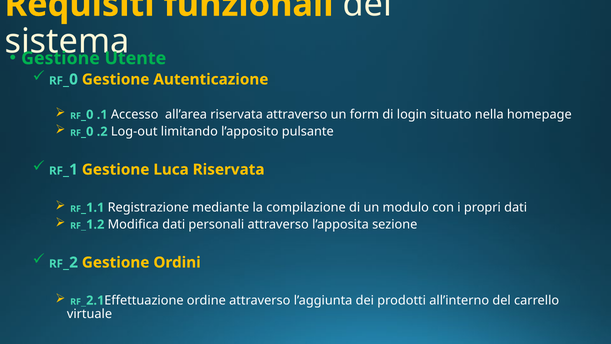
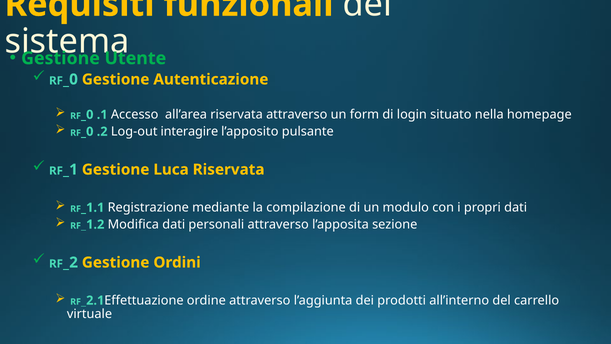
limitando: limitando -> interagire (189, 131)
